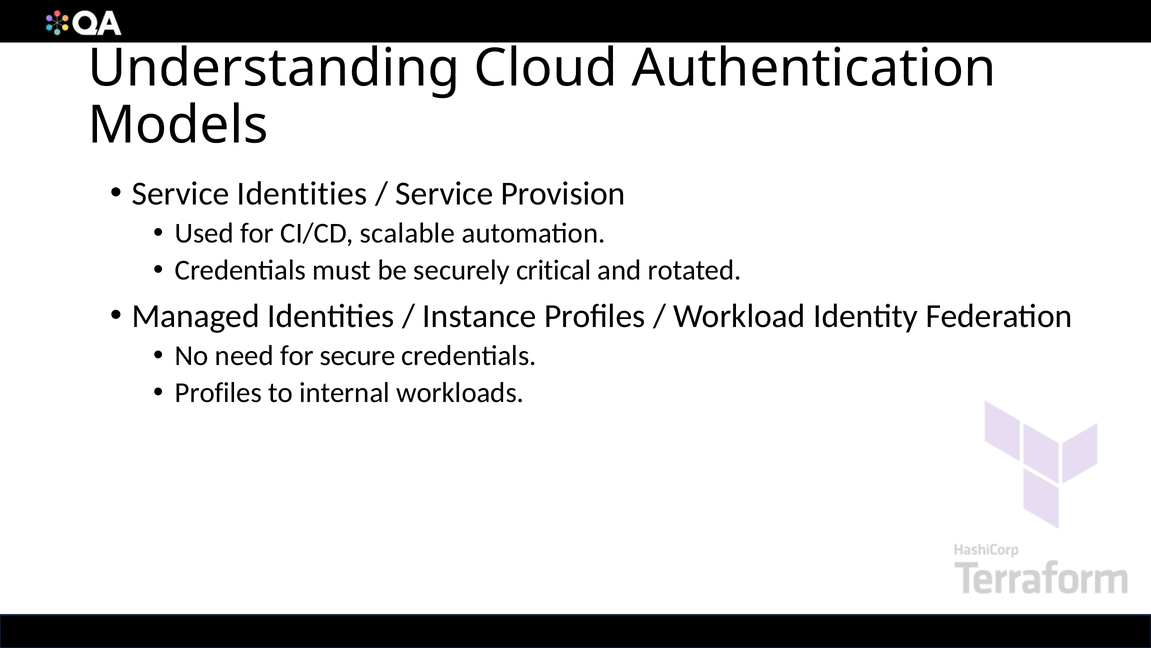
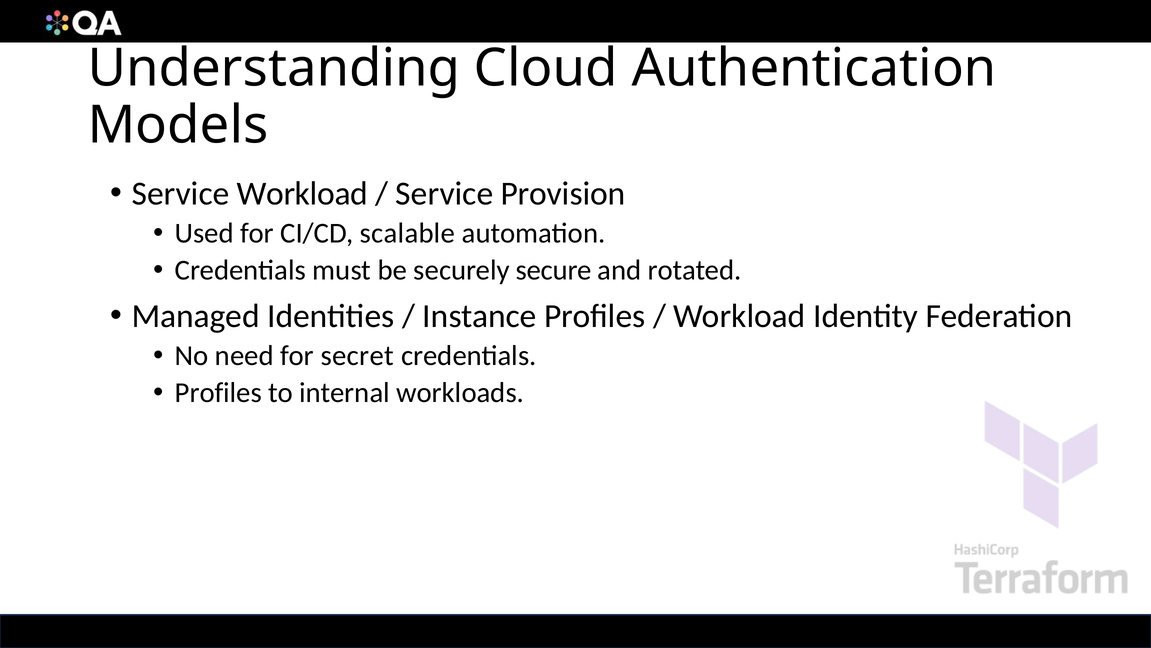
Service Identities: Identities -> Workload (302, 193)
critical: critical -> secure (554, 270)
secure: secure -> secret (357, 355)
